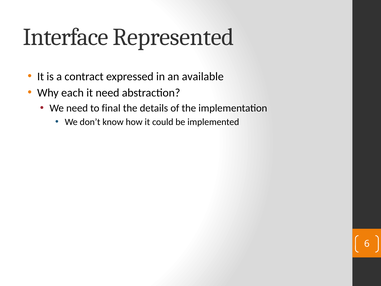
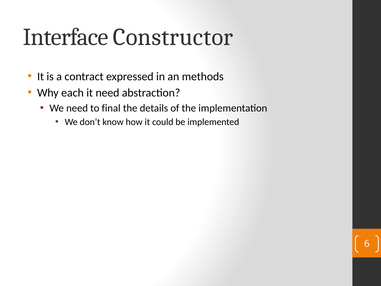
Represented: Represented -> Constructor (173, 37)
available: available -> methods (203, 76)
